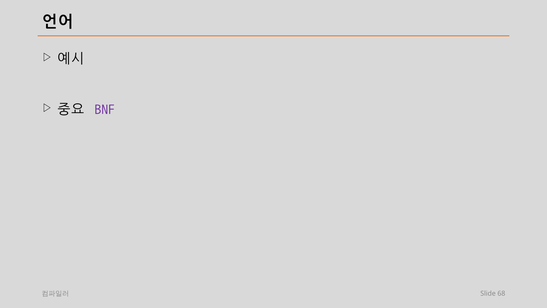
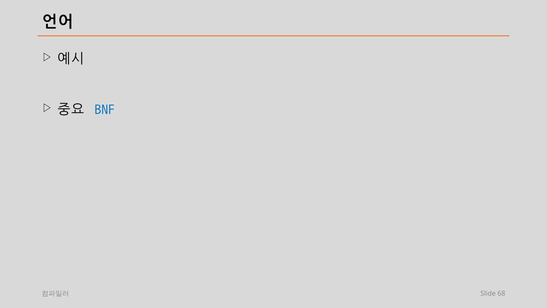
BNF colour: purple -> blue (105, 109)
